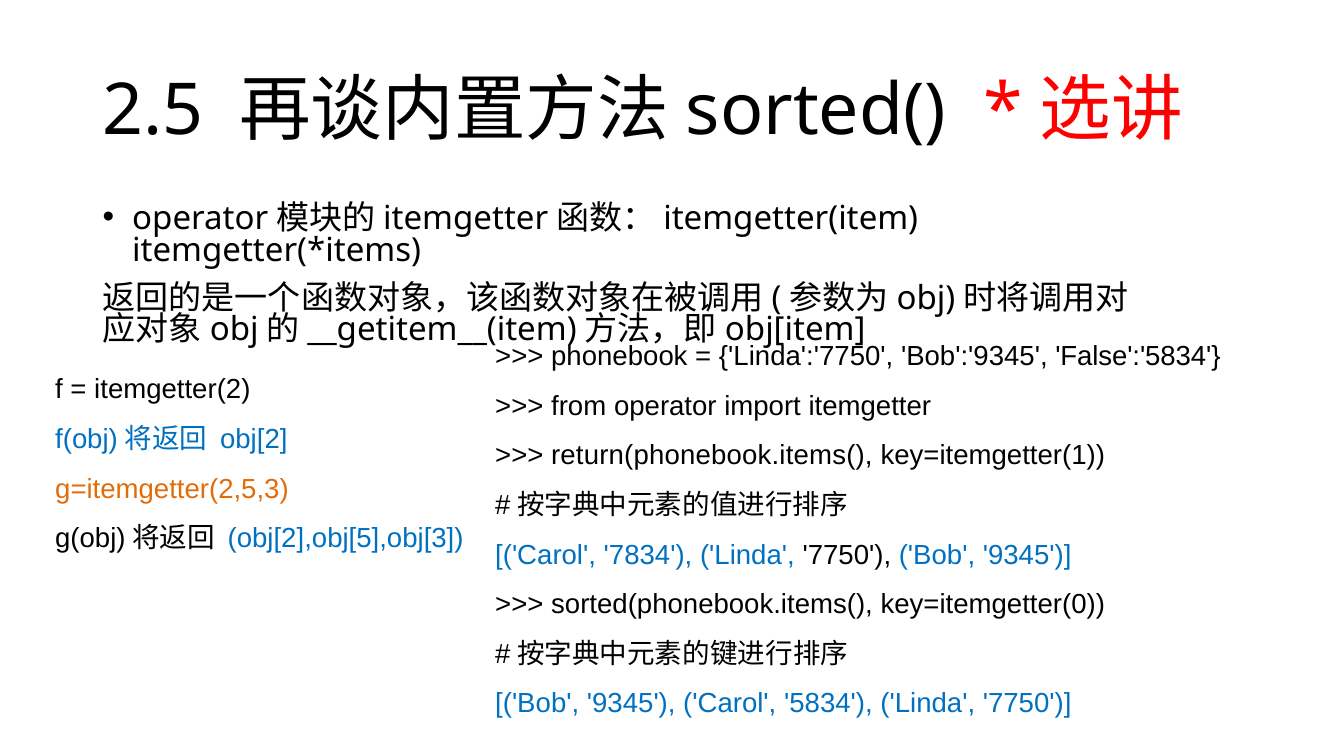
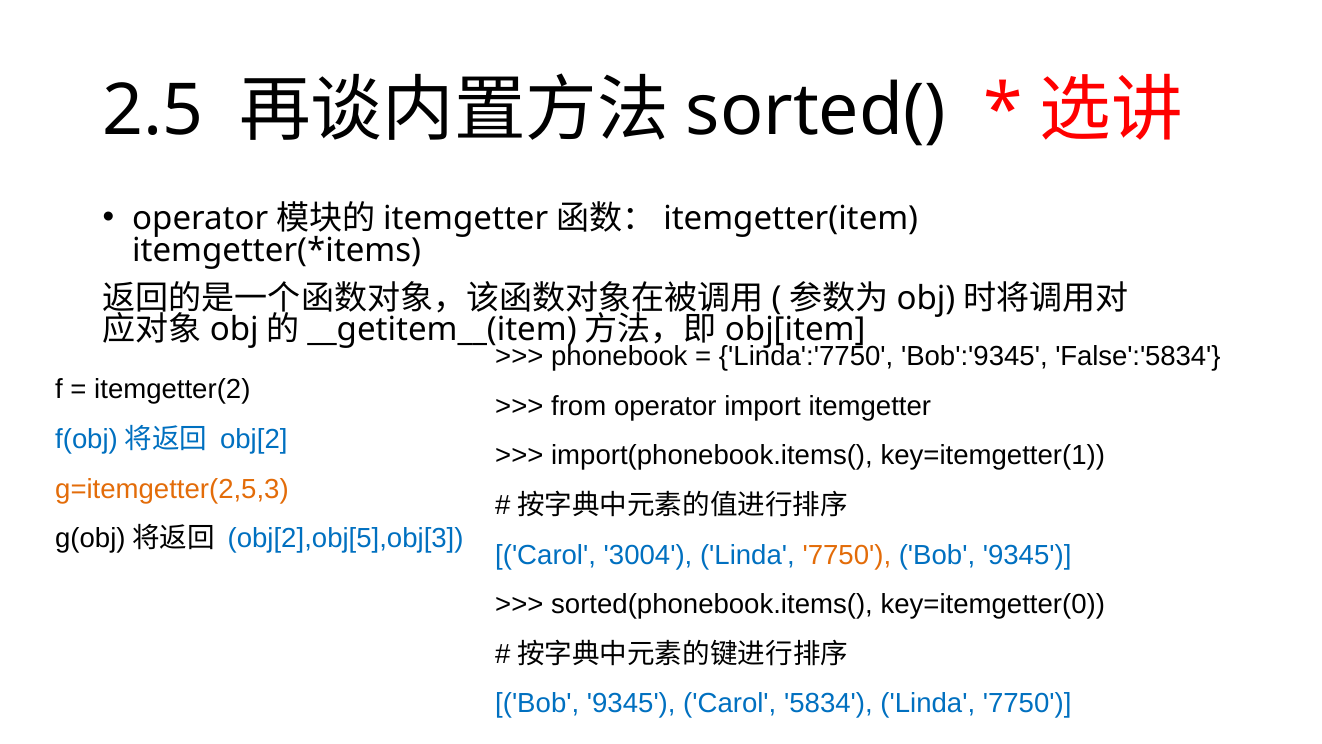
return(phonebook.items(: return(phonebook.items( -> import(phonebook.items( (712, 456)
7834: 7834 -> 3004 (648, 555)
7750 colour: black -> orange (847, 555)
